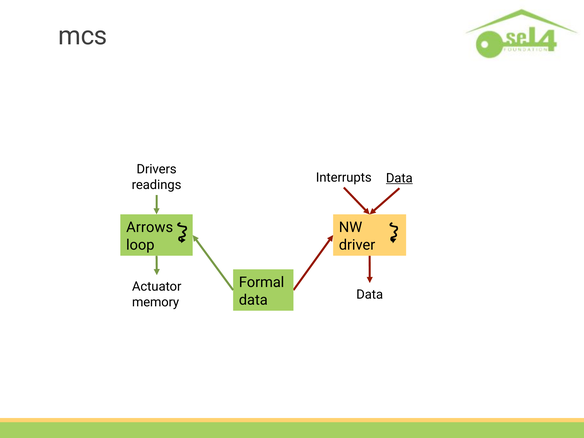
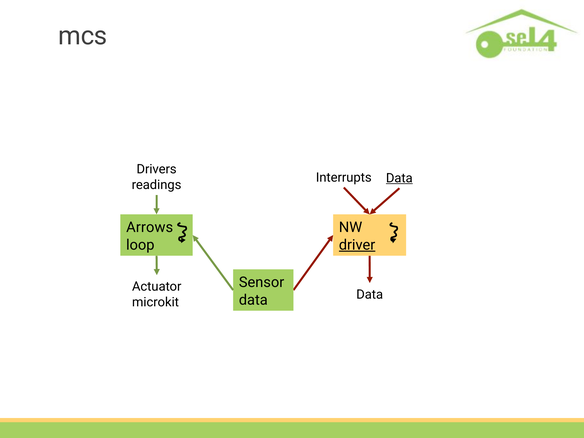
driver underline: none -> present (357, 245)
Formal: Formal -> Sensor (262, 282)
memory: memory -> microkit (155, 302)
